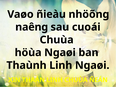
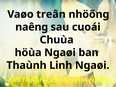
ñieàu: ñieàu -> treân (51, 14)
